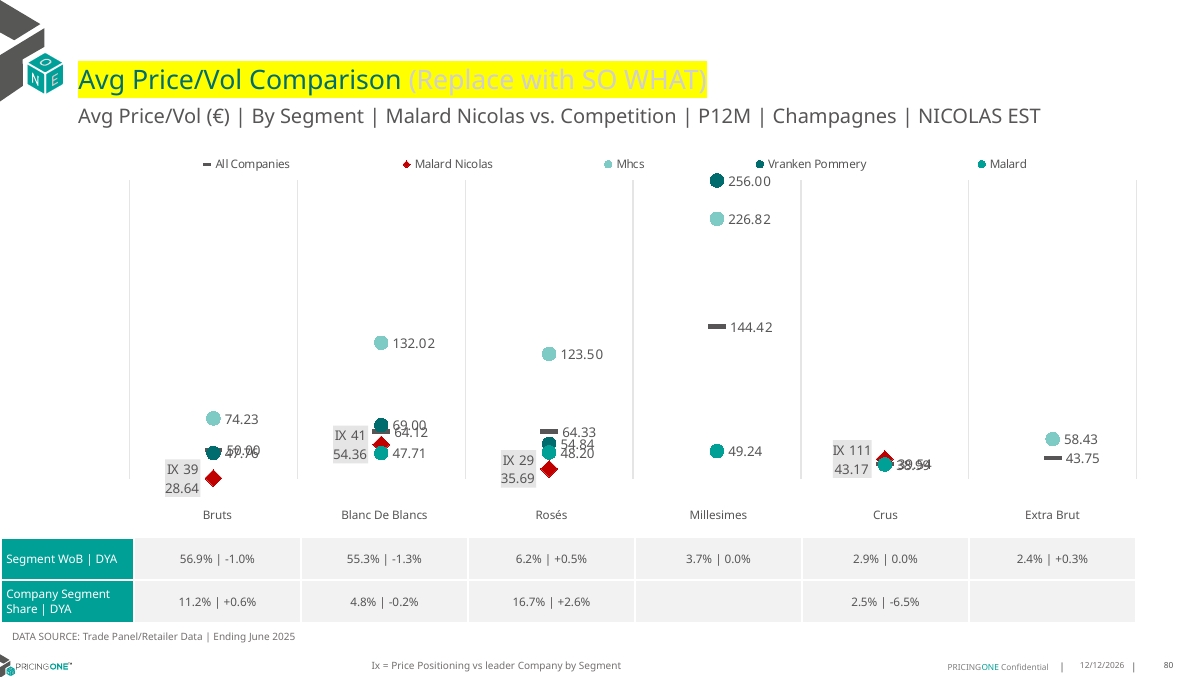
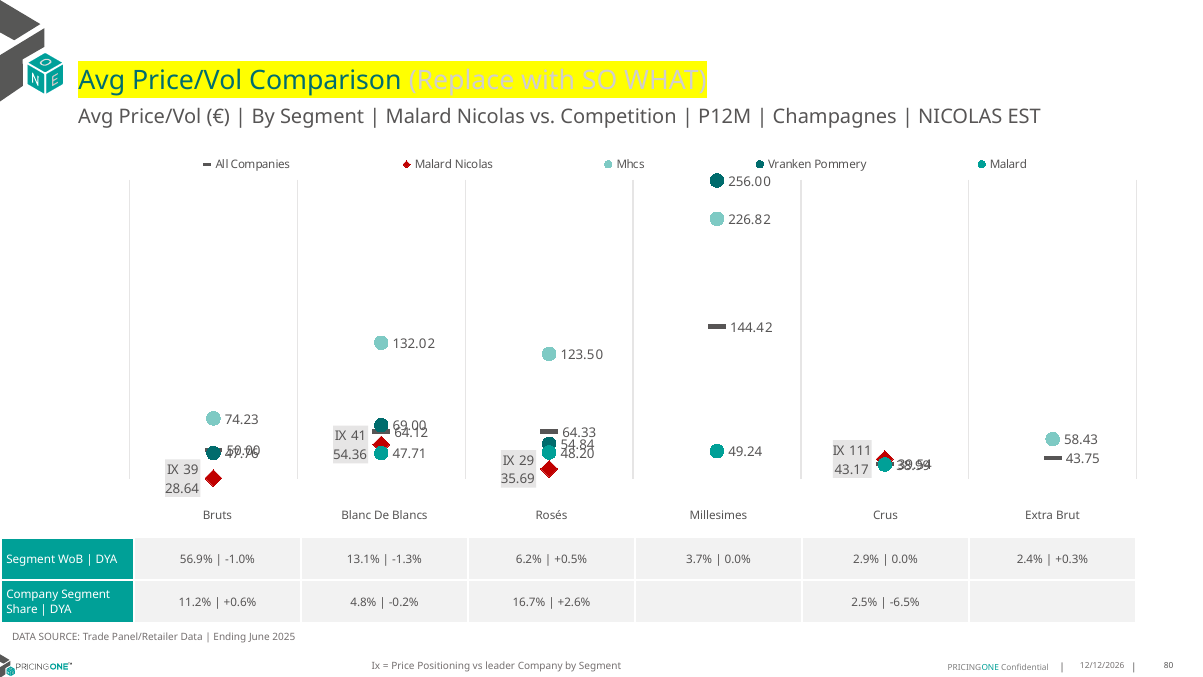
55.3%: 55.3% -> 13.1% (363, 559)
